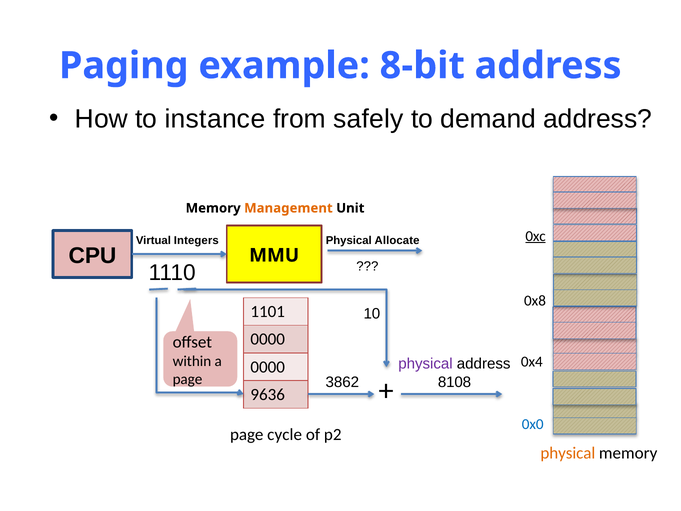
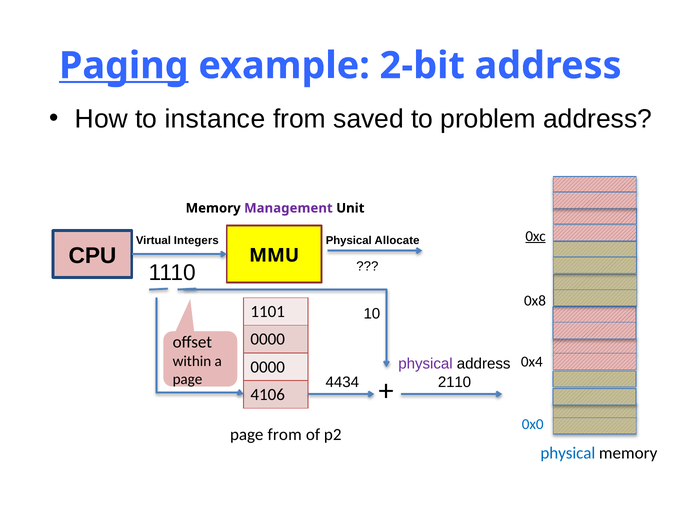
Paging underline: none -> present (124, 66)
8-bit: 8-bit -> 2-bit (422, 66)
safely: safely -> saved (369, 119)
demand: demand -> problem (488, 119)
Management colour: orange -> purple (288, 208)
3862: 3862 -> 4434 (342, 382)
8108: 8108 -> 2110 (454, 382)
9636: 9636 -> 4106 (268, 394)
page cycle: cycle -> from (285, 435)
physical colour: orange -> blue (568, 453)
